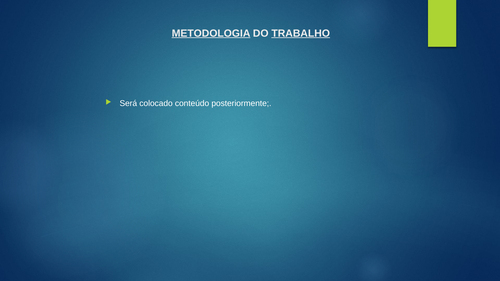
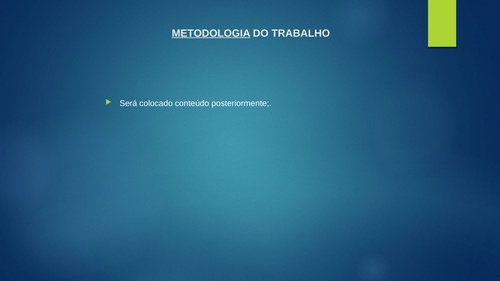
TRABALHO underline: present -> none (301, 33)
